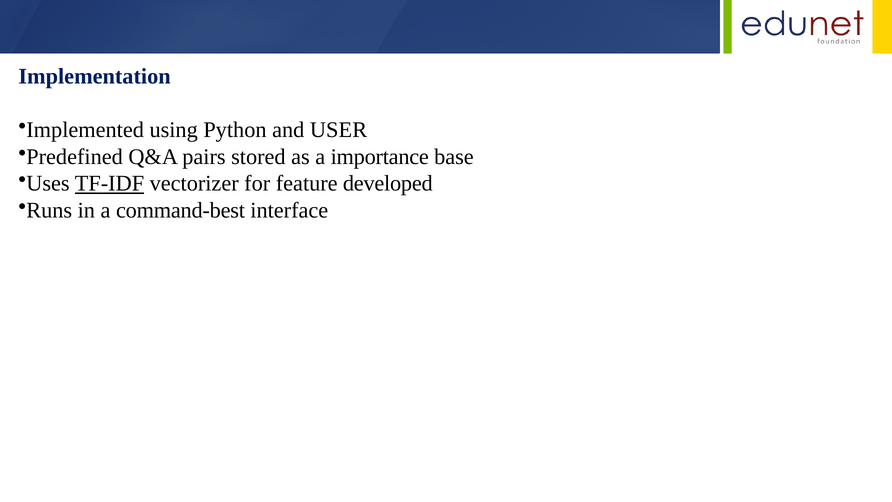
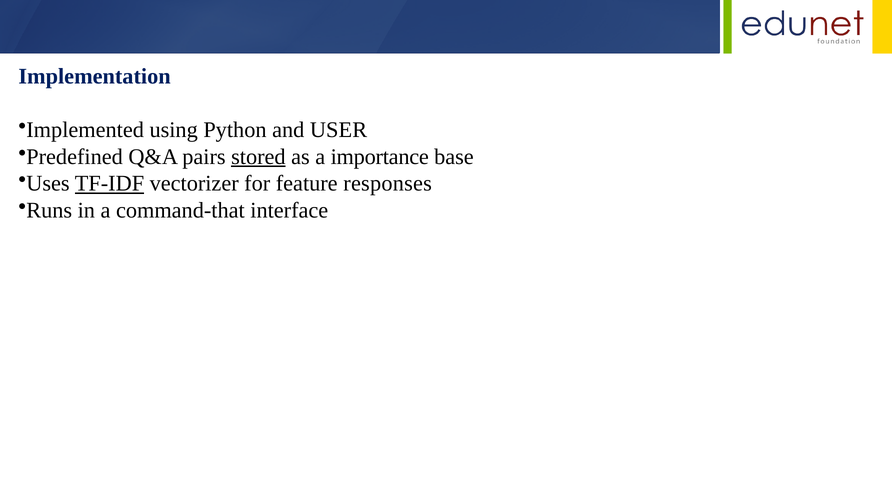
stored underline: none -> present (258, 157)
developed: developed -> responses (388, 183)
command-best: command-best -> command-that (180, 210)
